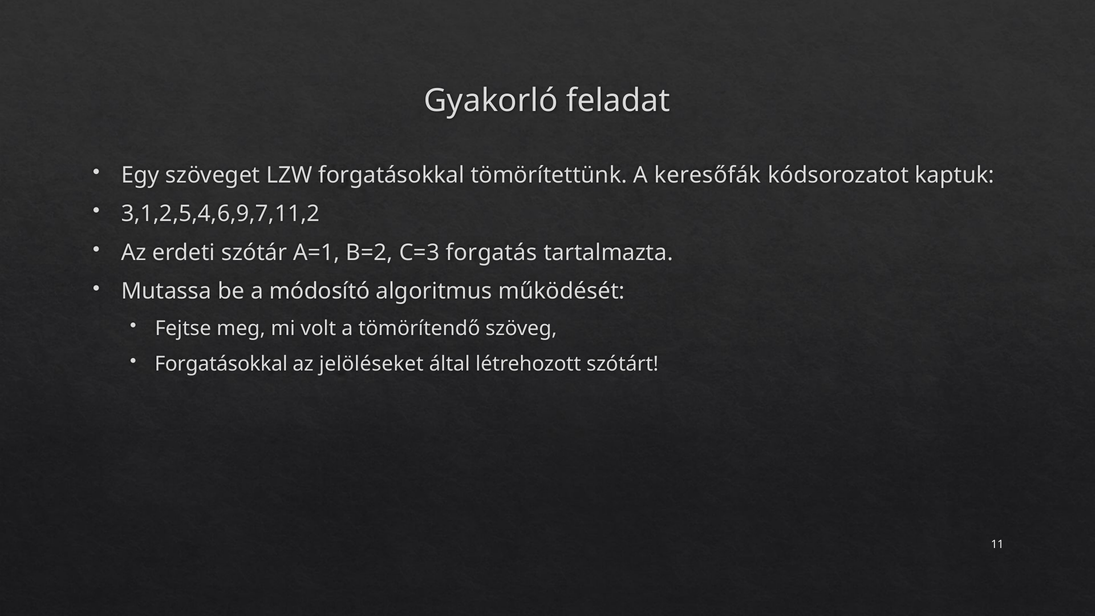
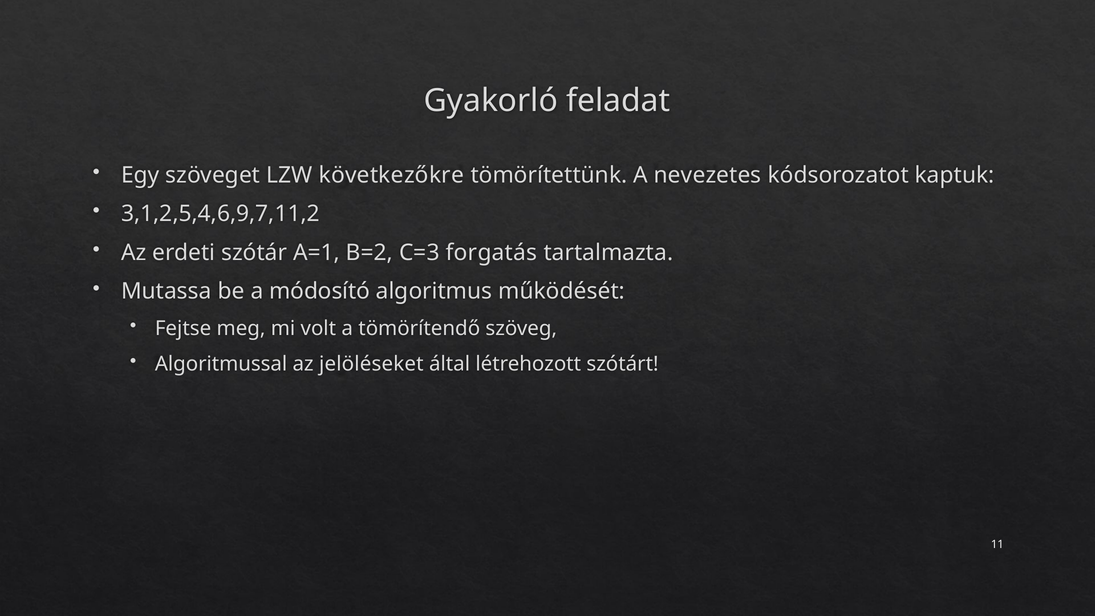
LZW forgatásokkal: forgatásokkal -> következőkre (391, 175)
keresőfák: keresőfák -> nevezetes (708, 175)
Forgatásokkal: Forgatásokkal -> Algoritmussal (221, 364)
